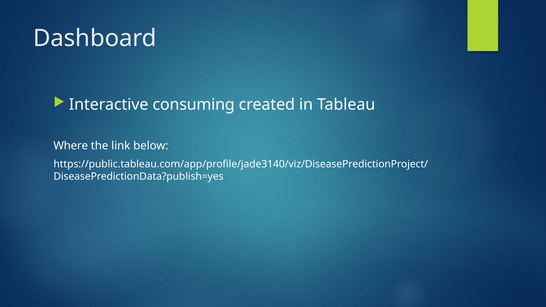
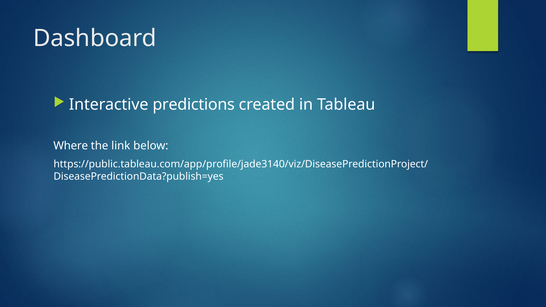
consuming: consuming -> predictions (194, 105)
